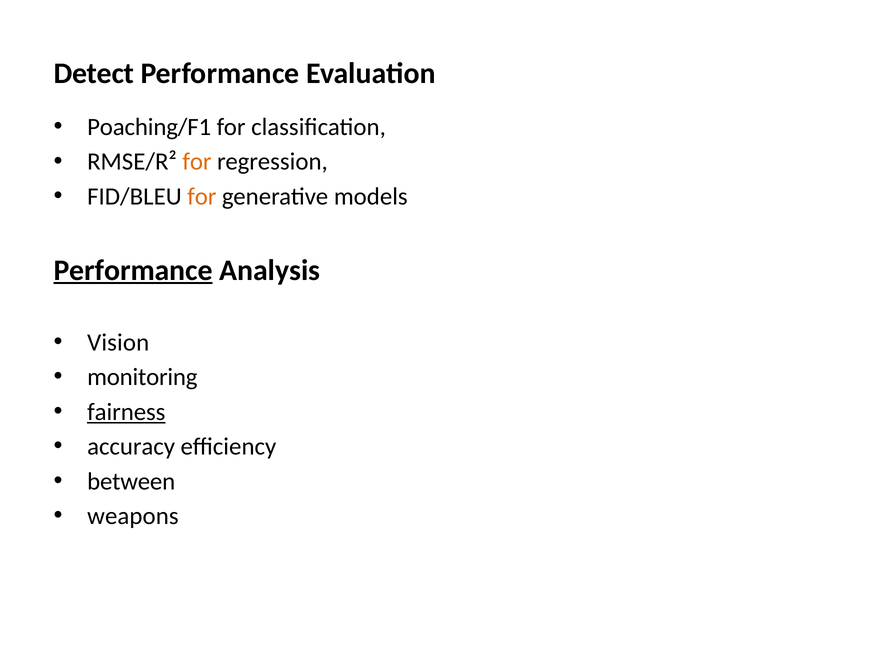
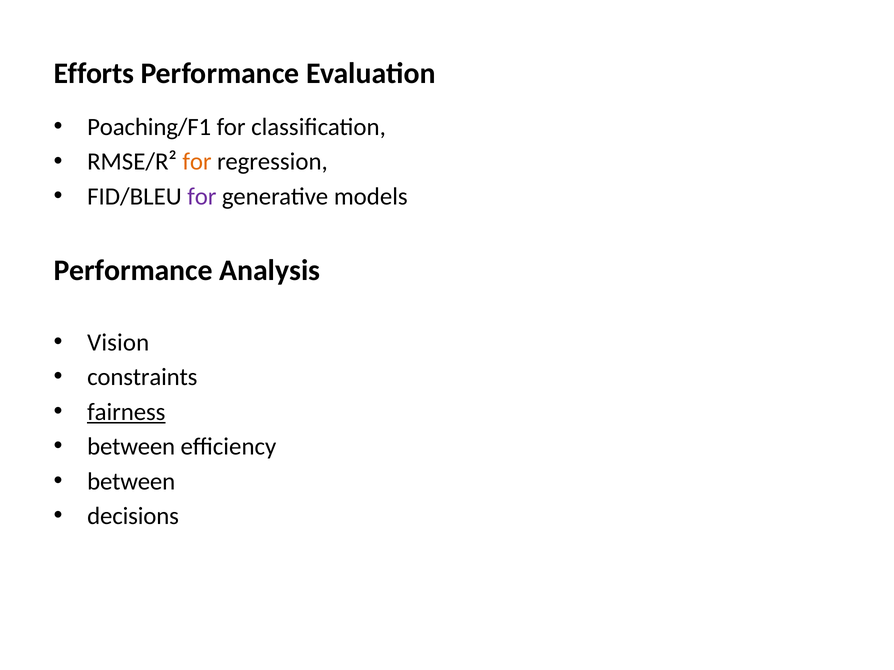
Detect: Detect -> Efforts (94, 74)
for colour: orange -> purple (202, 197)
Performance underline: present -> none (133, 271)
monitoring: monitoring -> constraints (142, 377)
accuracy: accuracy -> between (131, 447)
weapons: weapons -> decisions (133, 517)
